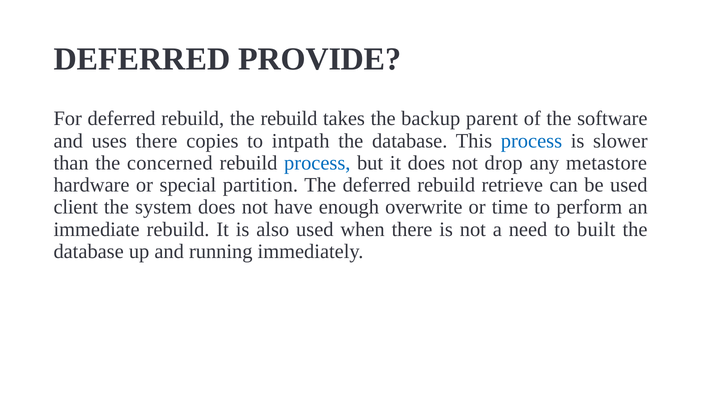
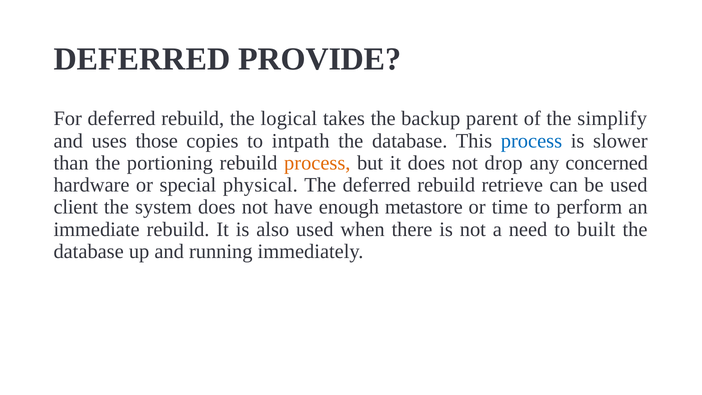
the rebuild: rebuild -> logical (289, 119)
software: software -> simplify (612, 119)
uses there: there -> those (157, 141)
concerned: concerned -> portioning (170, 163)
process colour: blue -> orange (317, 163)
metastore: metastore -> concerned (607, 163)
partition: partition -> physical (260, 185)
overwrite: overwrite -> metastore (424, 207)
